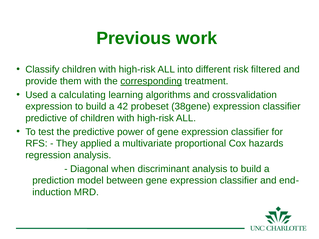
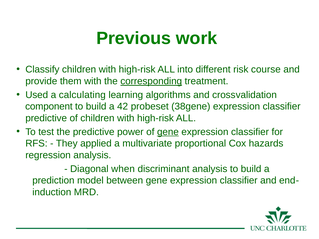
filtered: filtered -> course (266, 70)
expression: expression -> component (49, 107)
gene underline: none -> present (168, 132)
